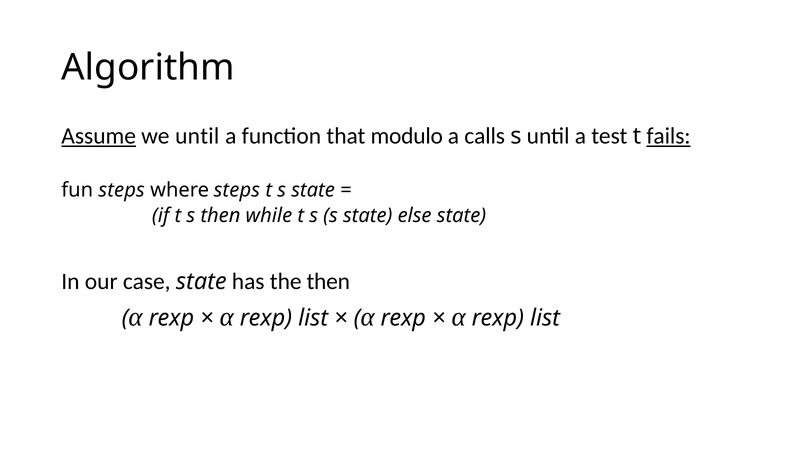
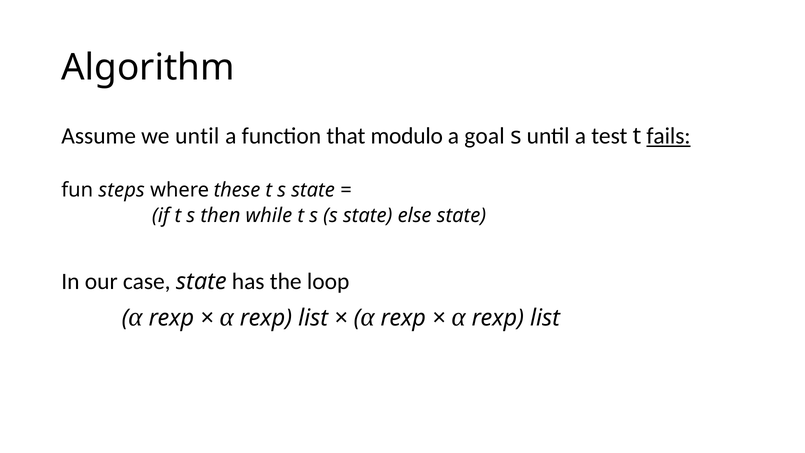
Assume underline: present -> none (99, 136)
calls: calls -> goal (485, 136)
where steps: steps -> these (237, 190)
the then: then -> loop (328, 281)
